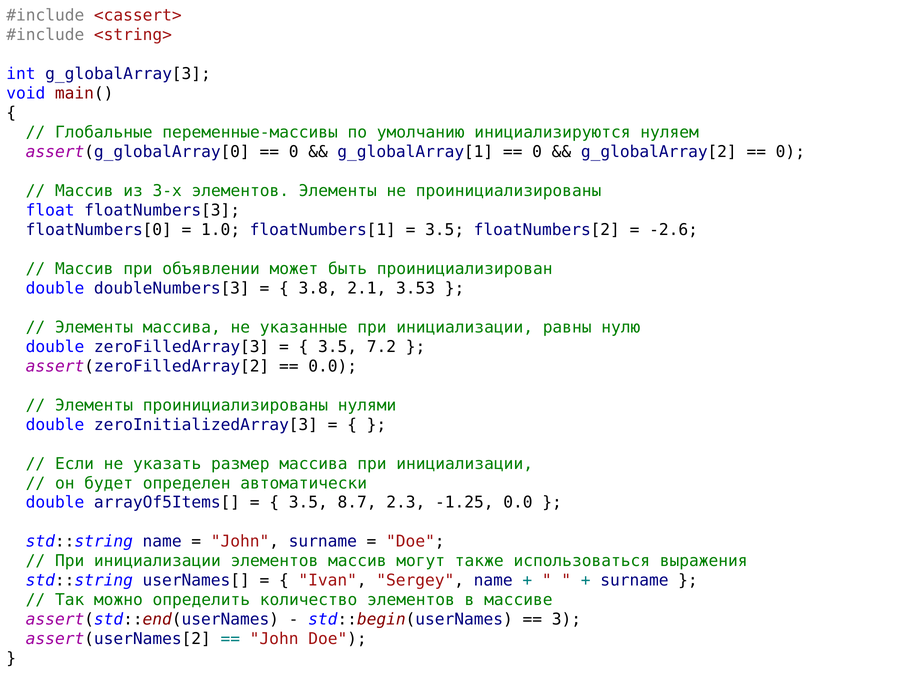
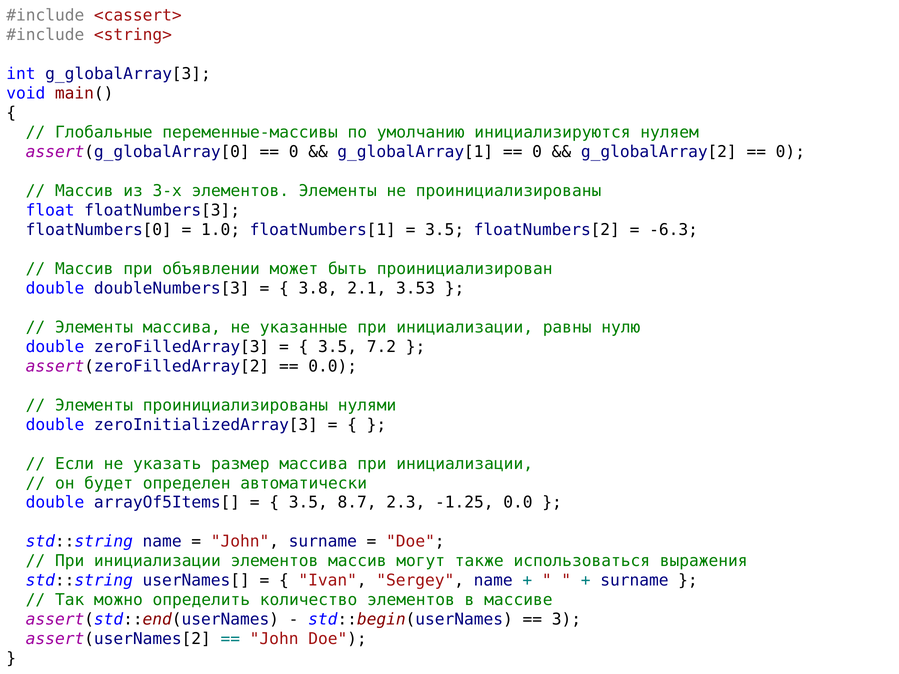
-2.6: -2.6 -> -6.3 (674, 230)
